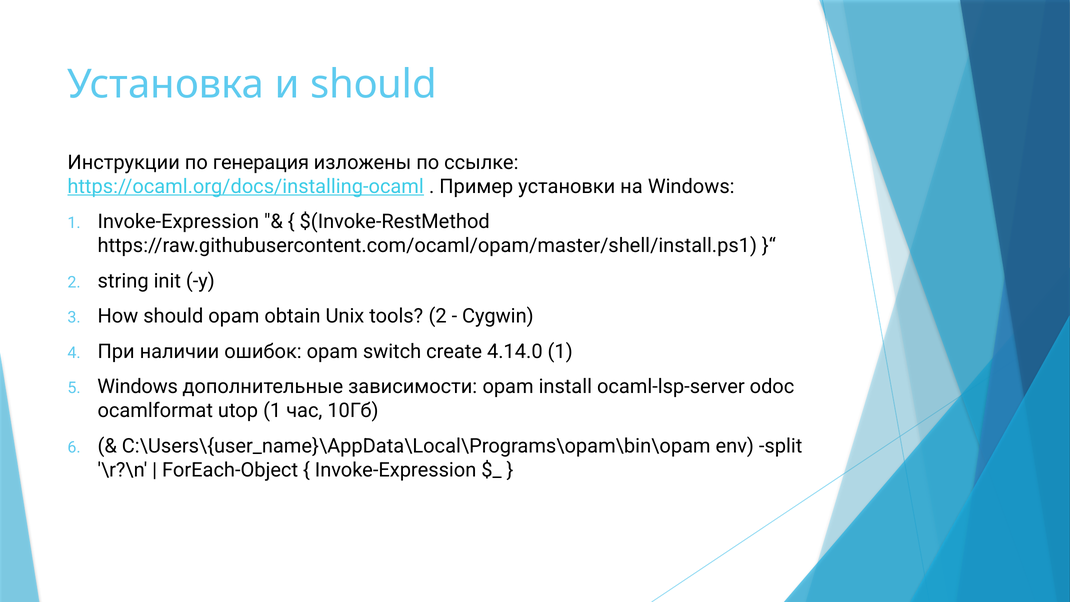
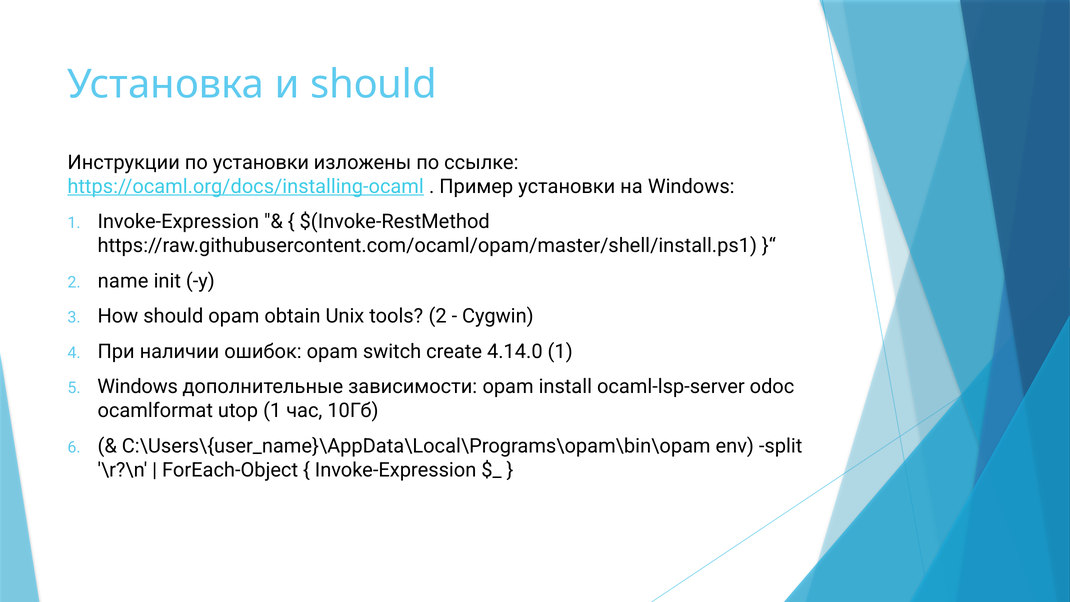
по генерация: генерация -> установки (261, 162)
string: string -> name (123, 281)
